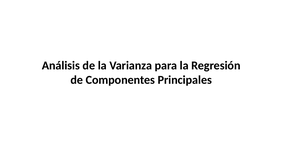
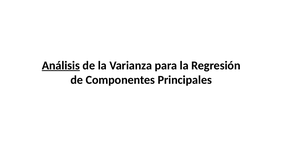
Análisis underline: none -> present (61, 65)
